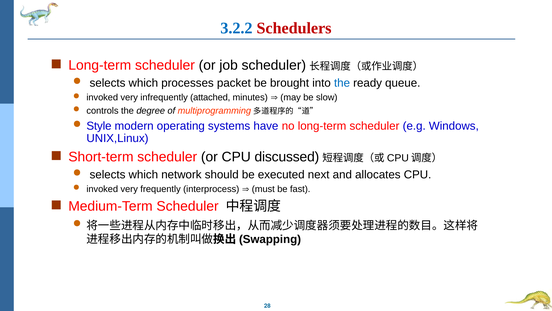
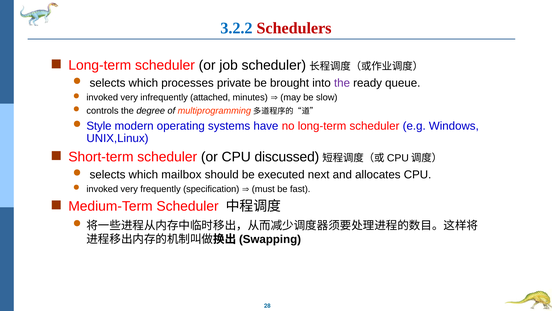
packet: packet -> private (234, 83)
the colour: blue -> purple (342, 83)
network: network -> mailbox (181, 174)
interprocess: interprocess -> specification (211, 189)
